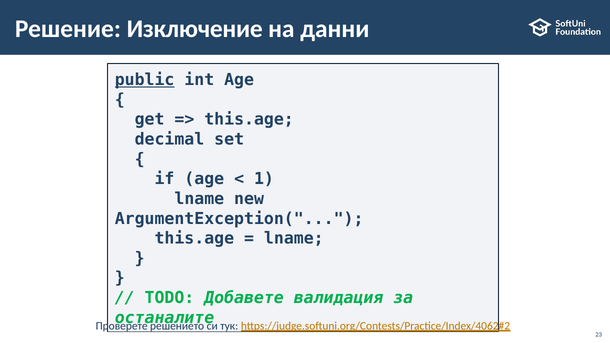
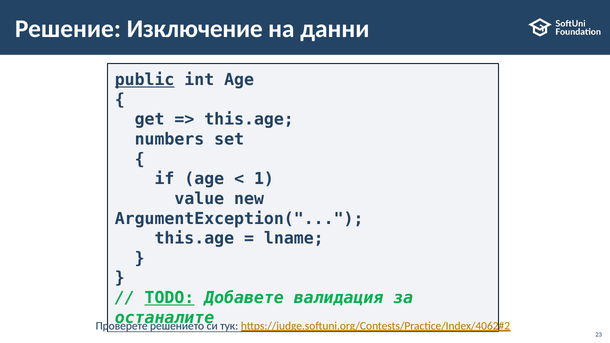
decimal: decimal -> numbers (169, 139)
lname: lname -> value (199, 199)
TODO underline: none -> present (169, 298)
